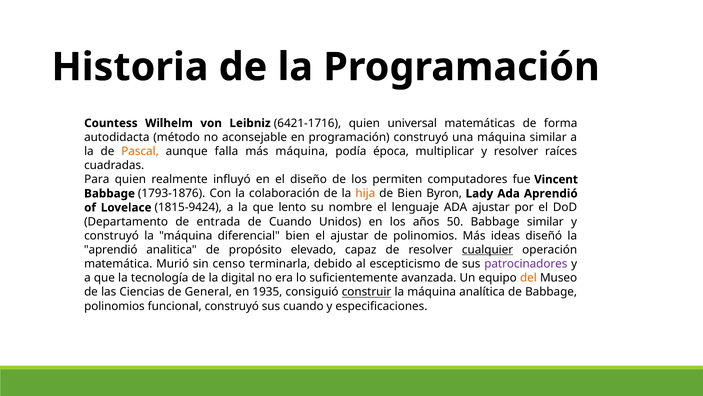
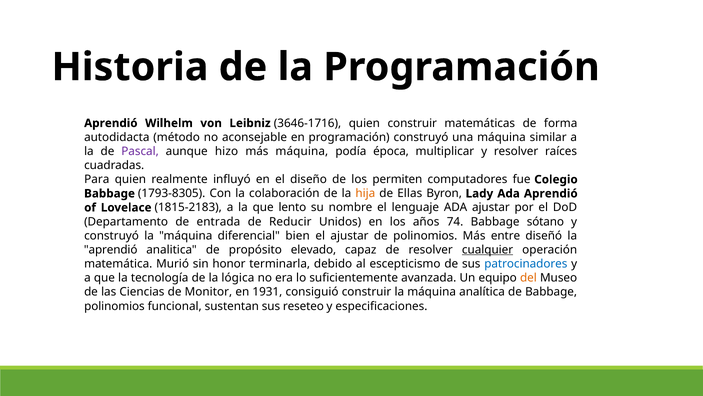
Countess: Countess -> Aprendió (111, 123)
6421-1716: 6421-1716 -> 3646-1716 (308, 123)
quien universal: universal -> construir (412, 123)
Pascal colour: orange -> purple (140, 151)
falla: falla -> hizo (226, 151)
Vincent: Vincent -> Colegio (556, 179)
1793-1876: 1793-1876 -> 1793-8305 (172, 193)
de Bien: Bien -> Ellas (410, 193)
1815-9424: 1815-9424 -> 1815-2183 (188, 207)
de Cuando: Cuando -> Reducir (290, 221)
50: 50 -> 74 (455, 221)
Babbage similar: similar -> sótano (545, 221)
ideas: ideas -> entre (506, 235)
censo: censo -> honor (229, 264)
patrocinadores colour: purple -> blue (526, 264)
digital: digital -> lógica (238, 278)
General: General -> Monitor (208, 292)
1935: 1935 -> 1931 (267, 292)
construir underline: present -> none (367, 292)
funcional construyó: construyó -> sustentan (232, 306)
sus cuando: cuando -> reseteo (303, 306)
